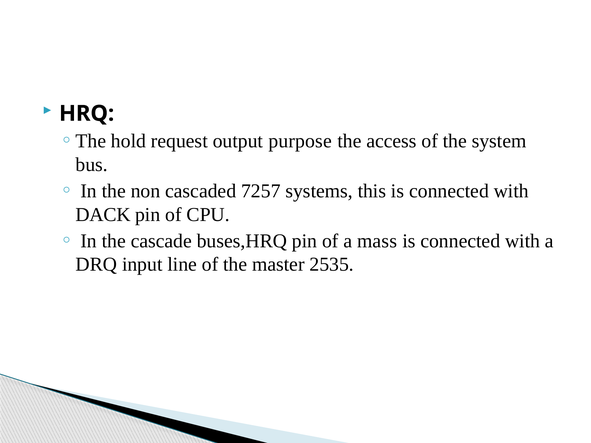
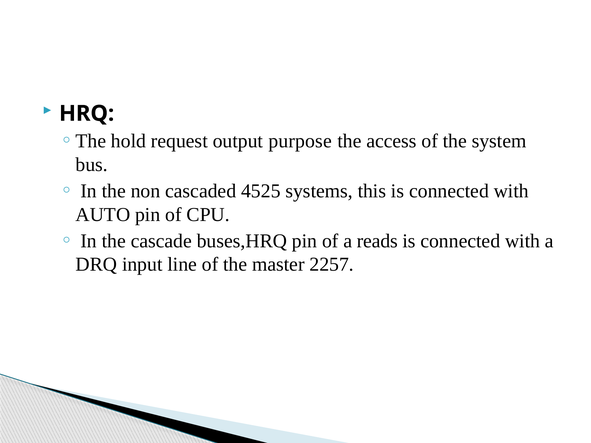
7257: 7257 -> 4525 (261, 191)
DACK: DACK -> AUTO (103, 215)
mass: mass -> reads (377, 241)
2535: 2535 -> 2257 (332, 265)
